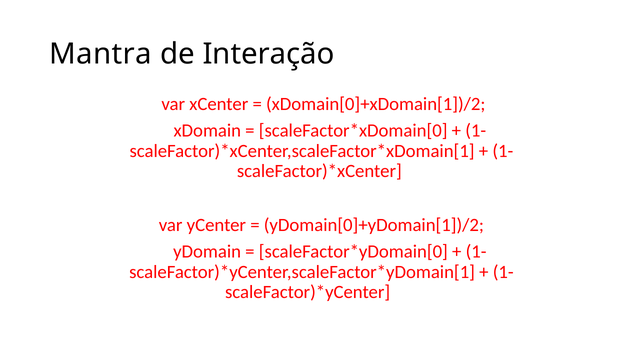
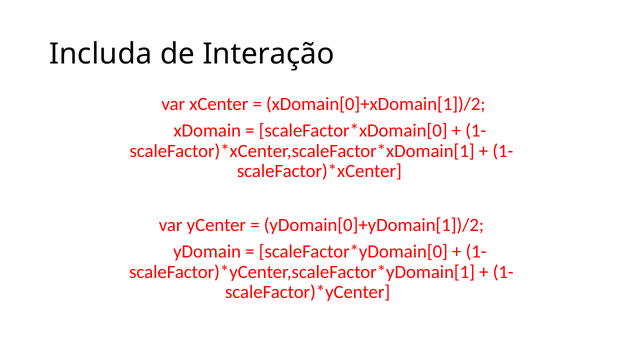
Mantra: Mantra -> Includa (101, 54)
